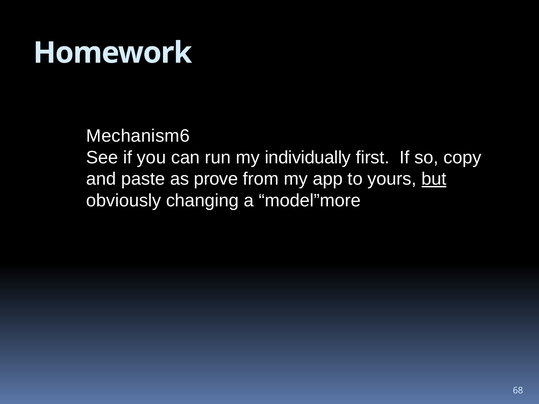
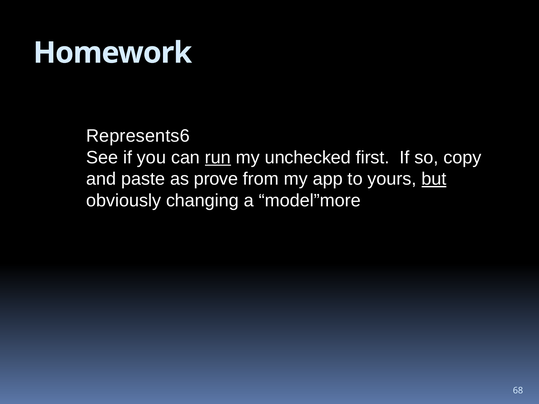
Mechanism6: Mechanism6 -> Represents6 (138, 136)
run underline: none -> present (218, 158)
individually: individually -> unchecked (308, 158)
